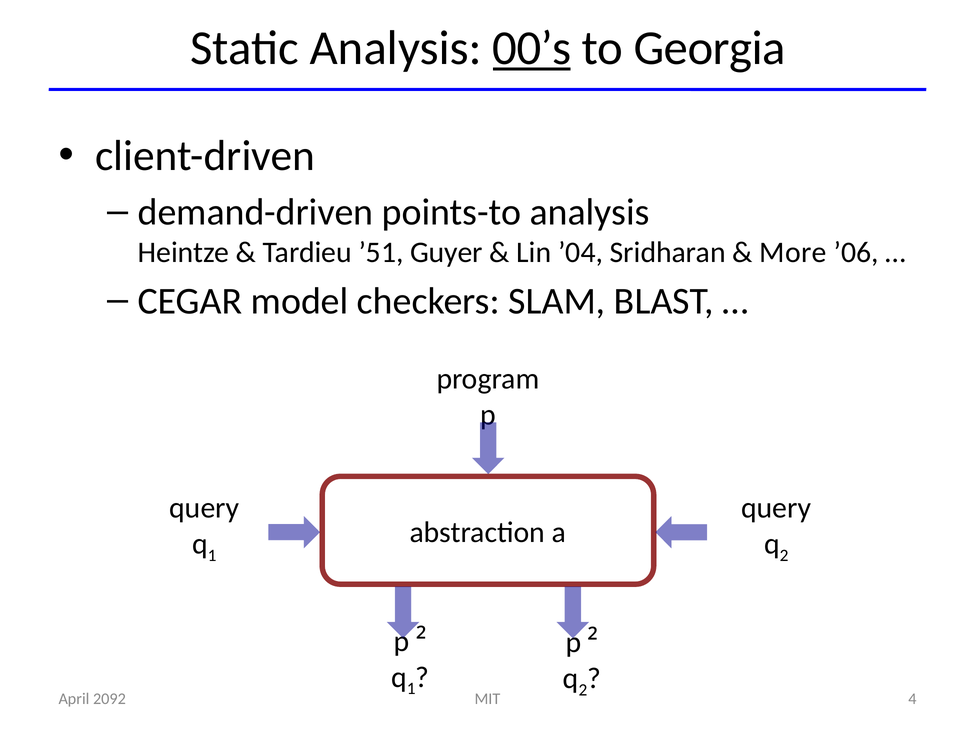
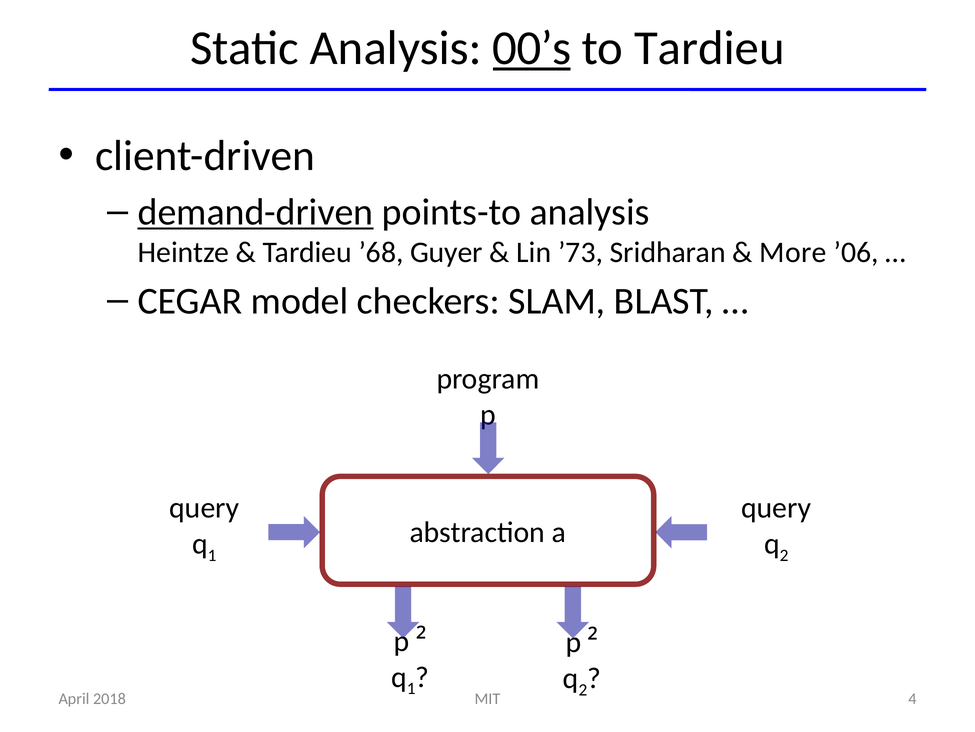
to Georgia: Georgia -> Tardieu (709, 48)
demand-driven underline: none -> present (256, 212)
’51: ’51 -> ’68 (381, 252)
’04: ’04 -> ’73 (581, 252)
2092: 2092 -> 2018 (109, 698)
